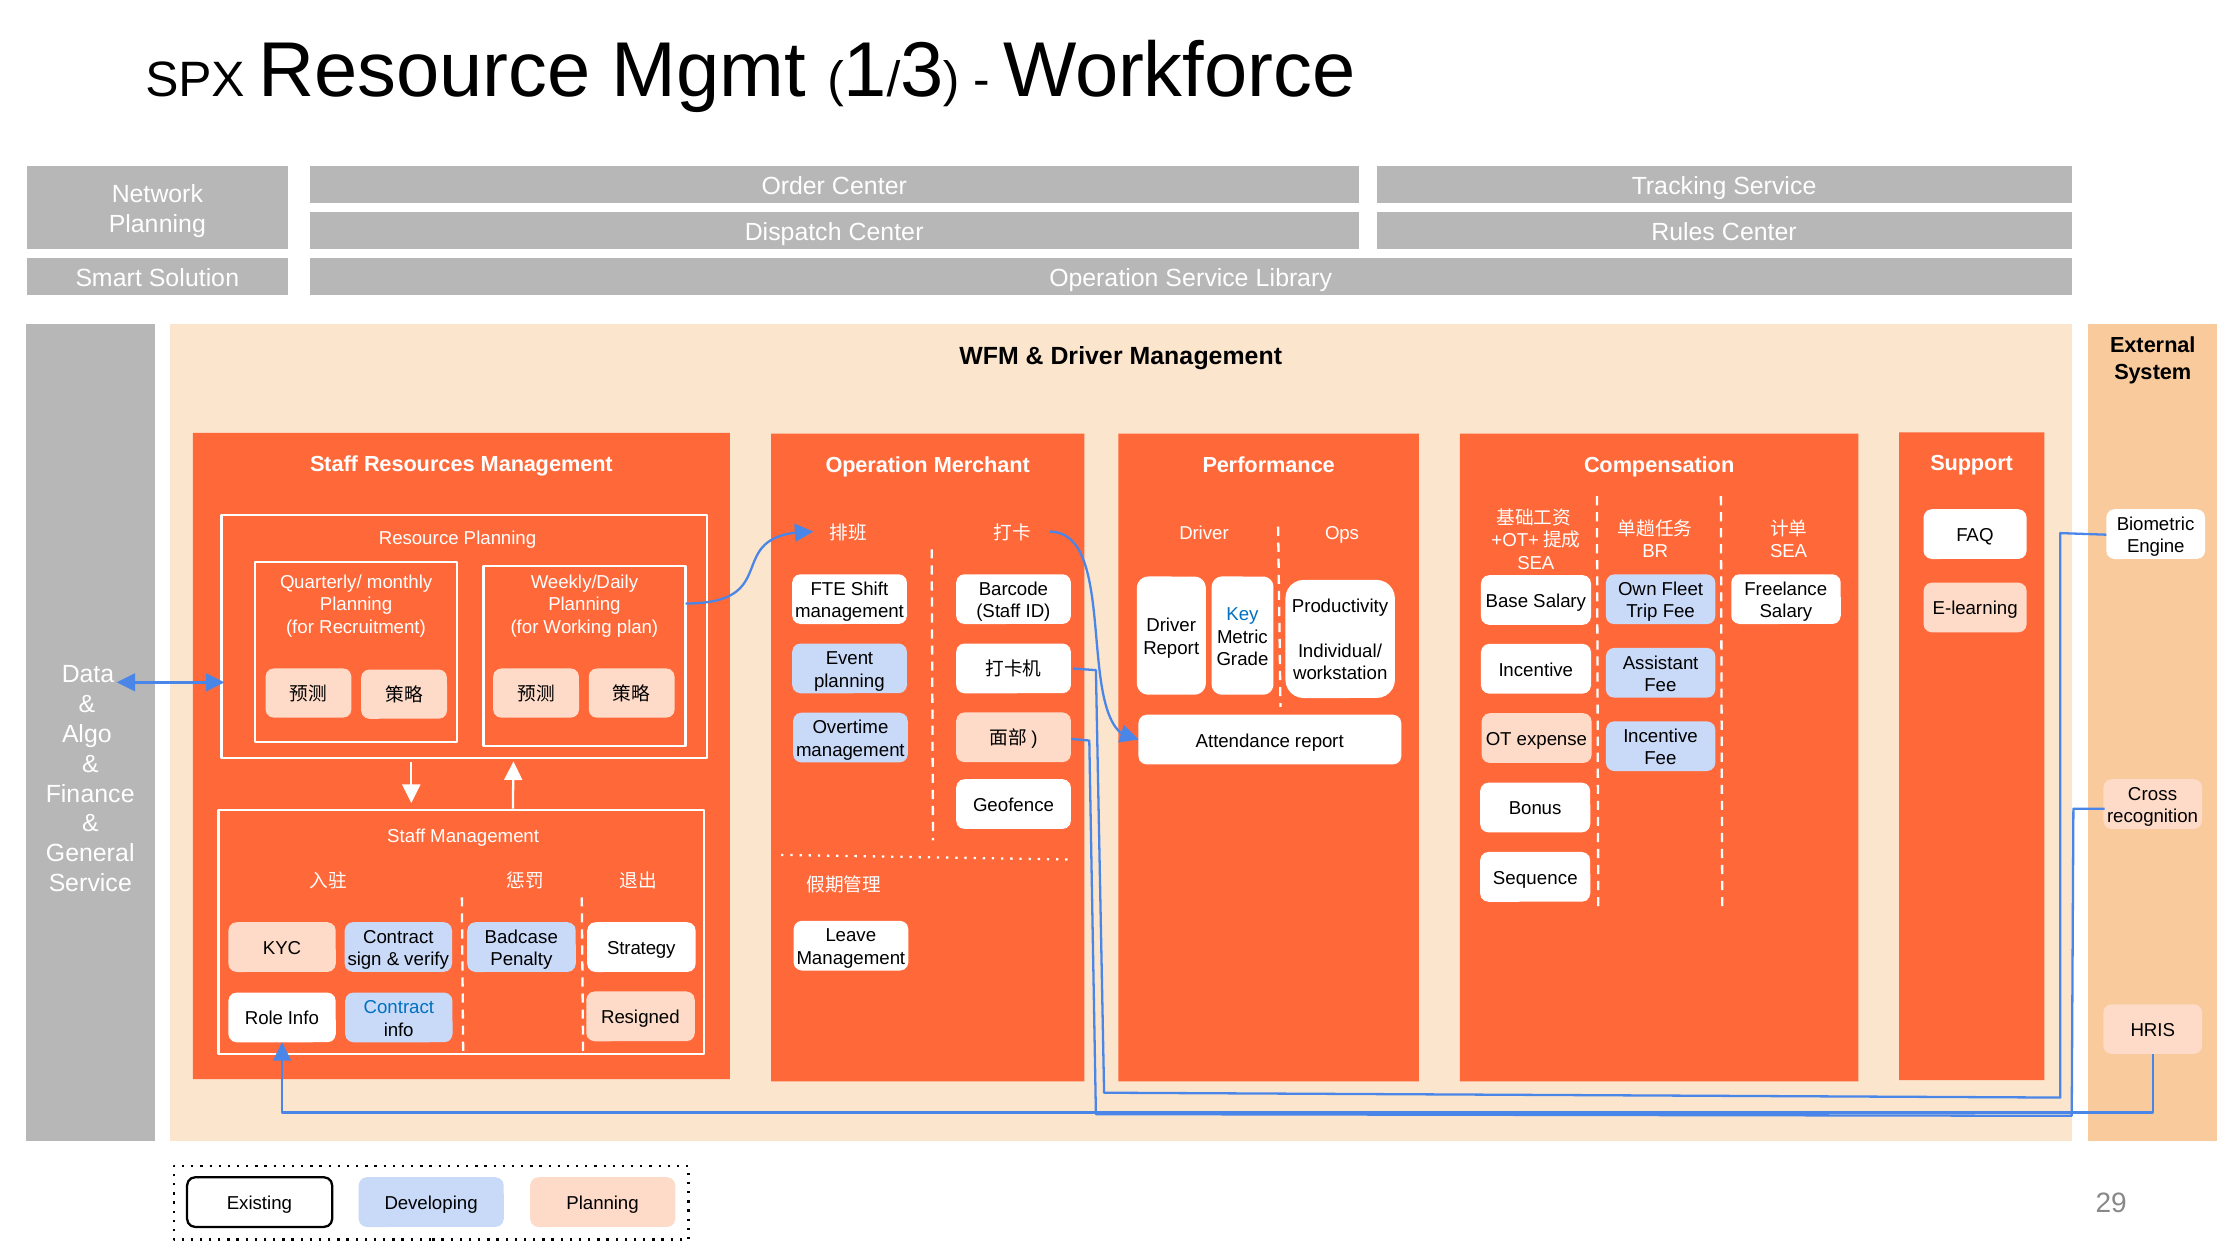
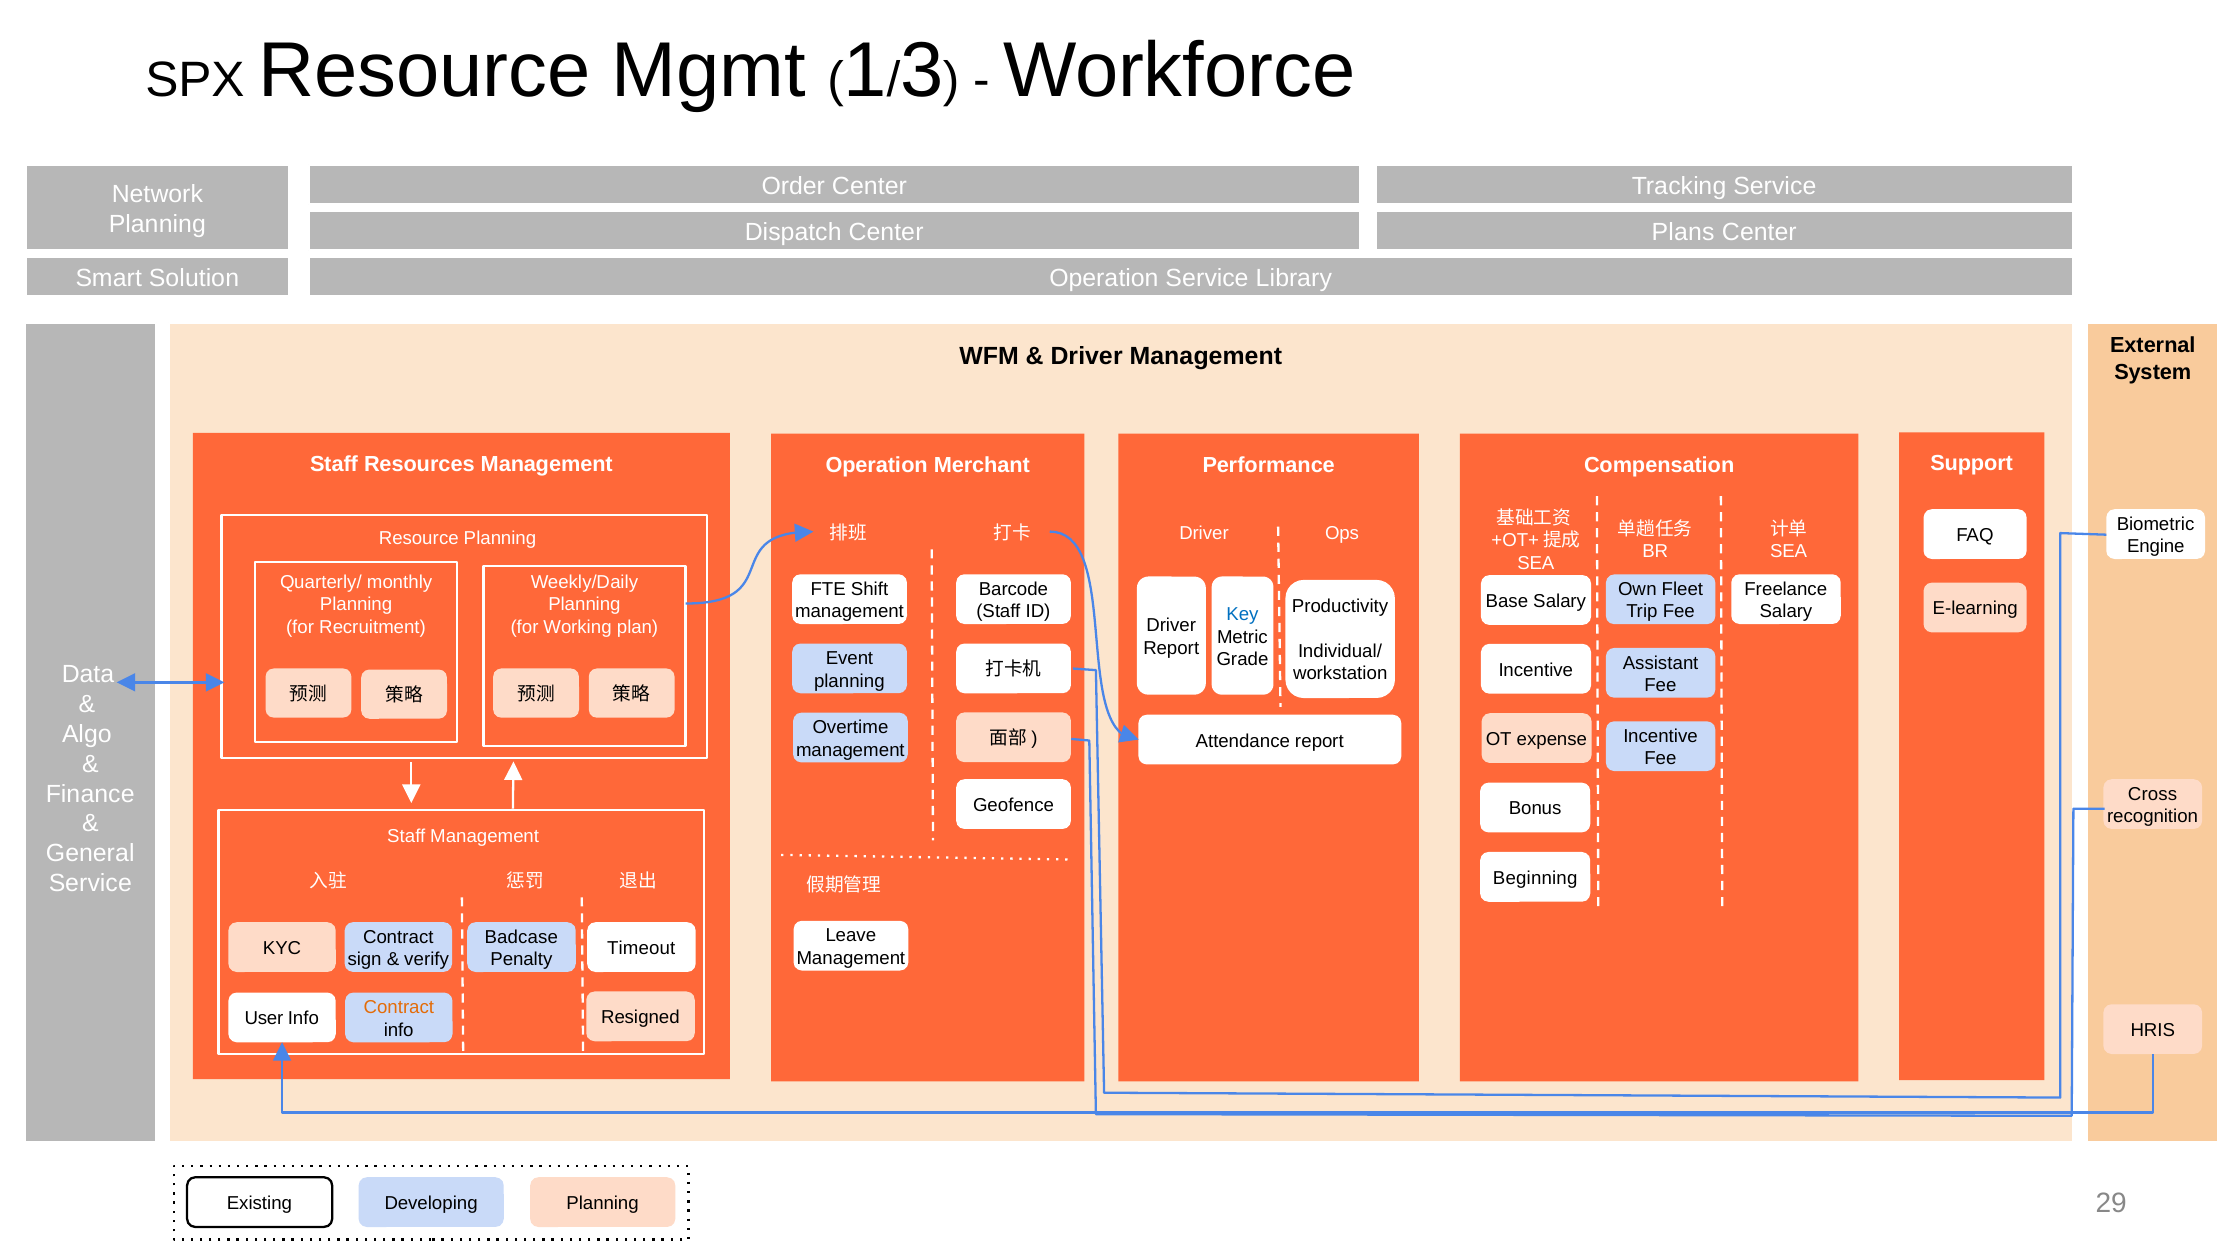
Rules: Rules -> Plans (1683, 232)
Sequence: Sequence -> Beginning (1535, 878)
Strategy: Strategy -> Timeout (641, 948)
Contract colour: blue -> orange (399, 1007)
Role: Role -> User (264, 1019)
